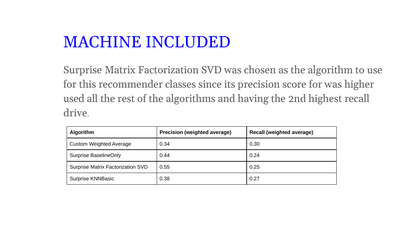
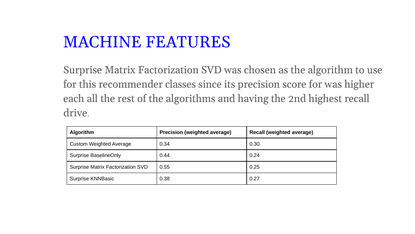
INCLUDED: INCLUDED -> FEATURES (188, 42)
used: used -> each (74, 98)
